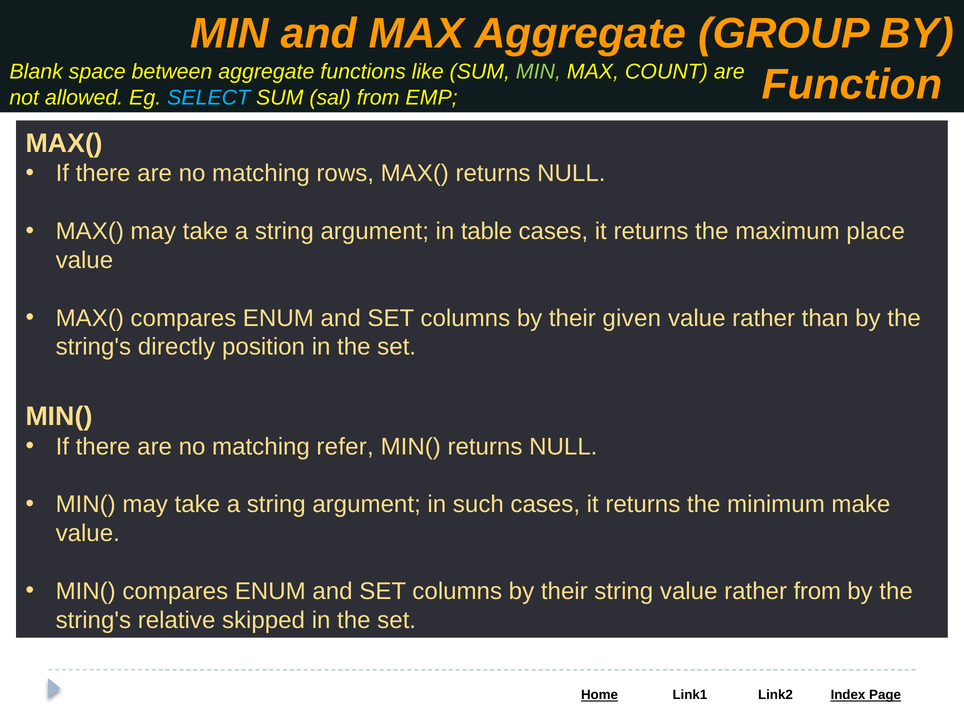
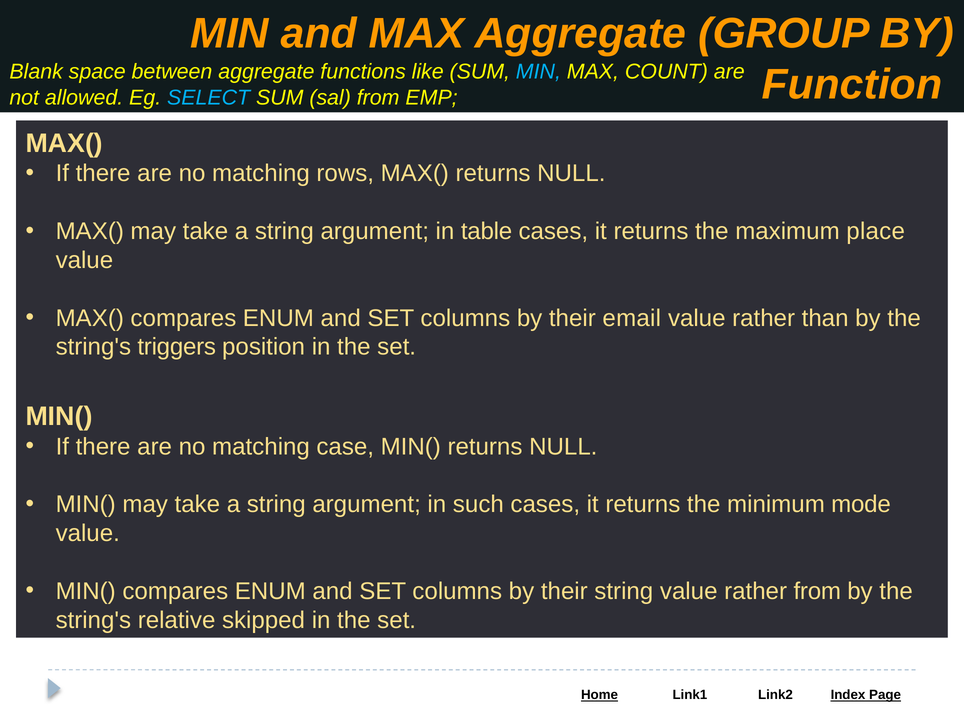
MIN colour: light green -> light blue (538, 72)
given: given -> email (632, 318)
directly: directly -> triggers (177, 347)
refer: refer -> case (345, 447)
make: make -> mode (861, 504)
